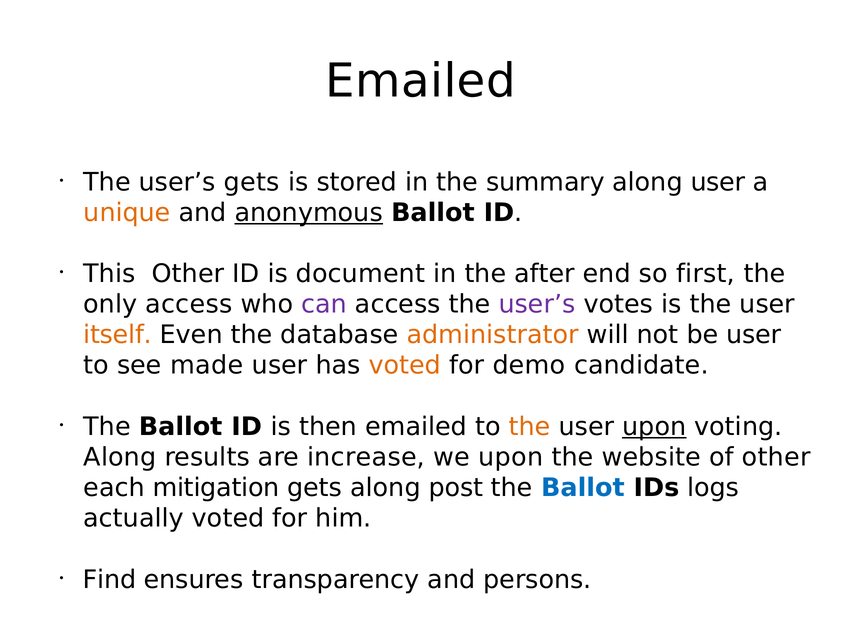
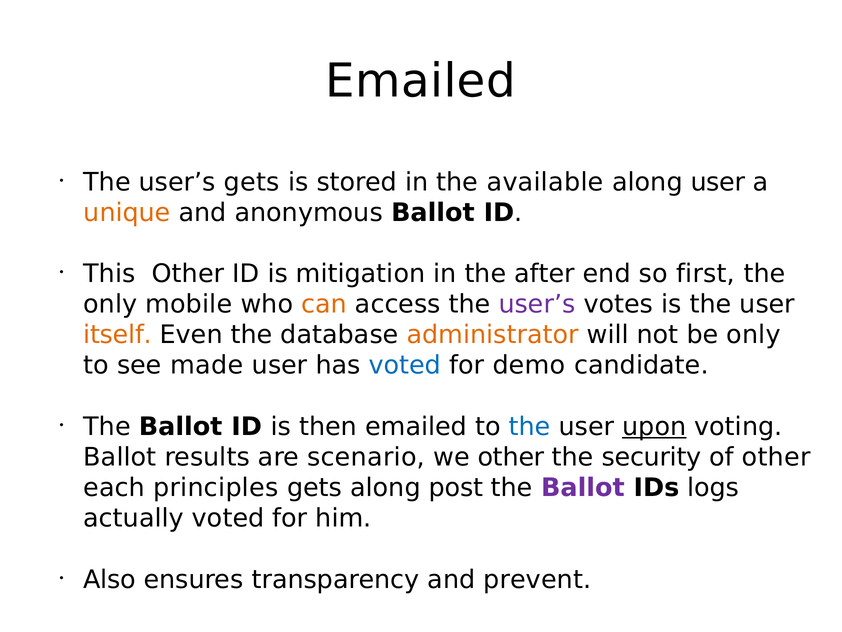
summary: summary -> available (545, 182)
anonymous underline: present -> none (309, 212)
document: document -> mitigation (361, 274)
only access: access -> mobile (189, 304)
can colour: purple -> orange (324, 304)
be user: user -> only (754, 335)
voted colour: orange -> blue (405, 365)
the colour: orange -> blue (530, 426)
Along: Along -> Ballot (120, 457)
increase: increase -> scenario (366, 457)
we upon: upon -> other (511, 457)
website: website -> security (652, 457)
mitigation: mitigation -> principles (216, 487)
Ballot colour: blue -> purple (583, 487)
Find: Find -> Also (110, 579)
persons: persons -> prevent (537, 579)
